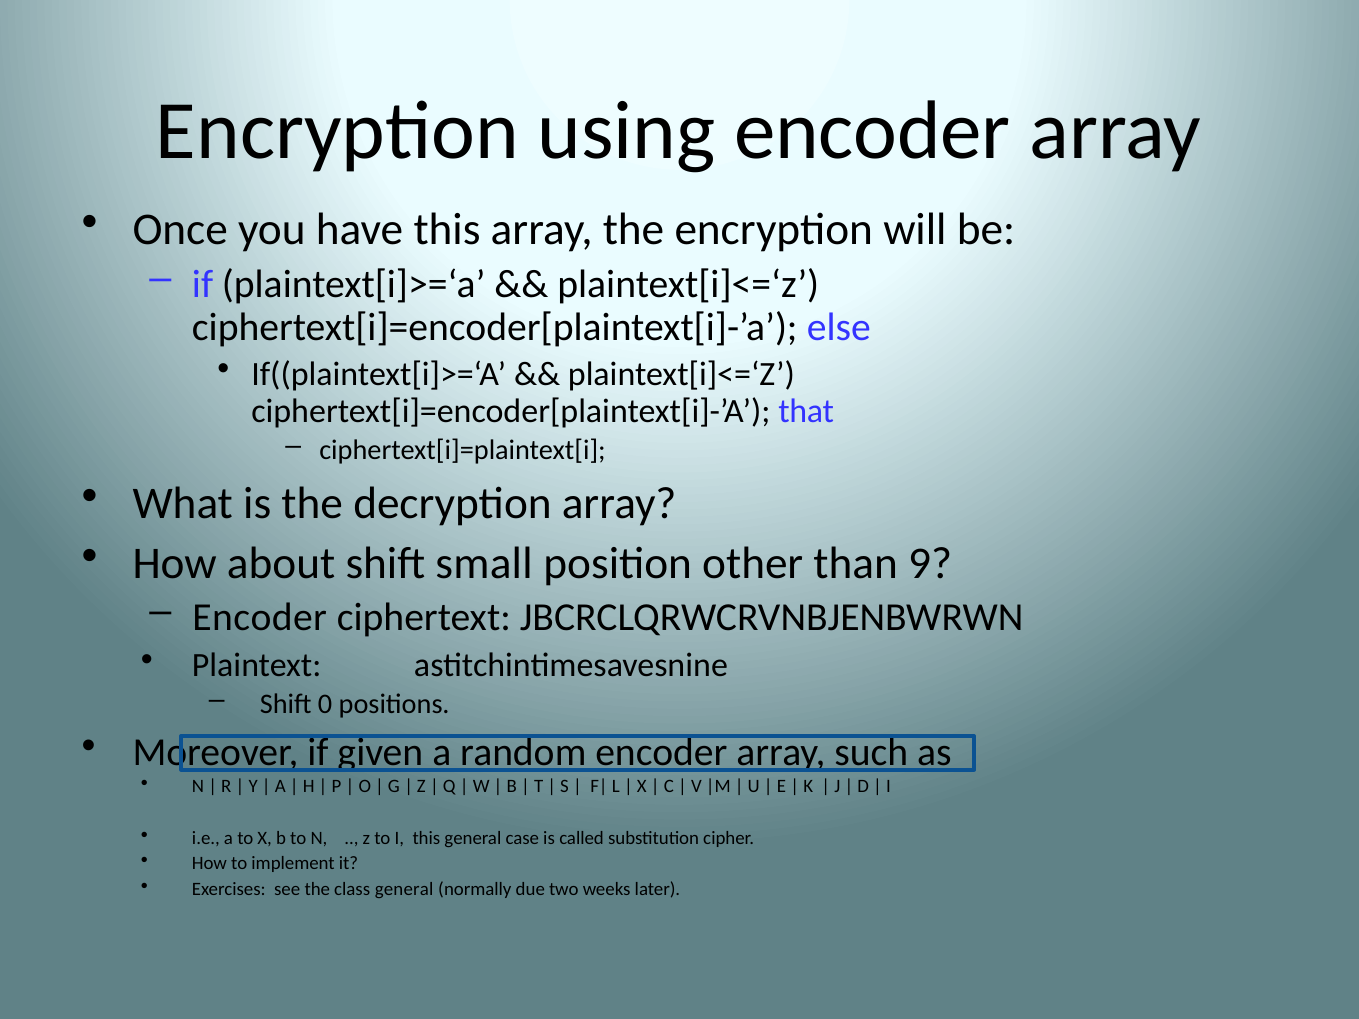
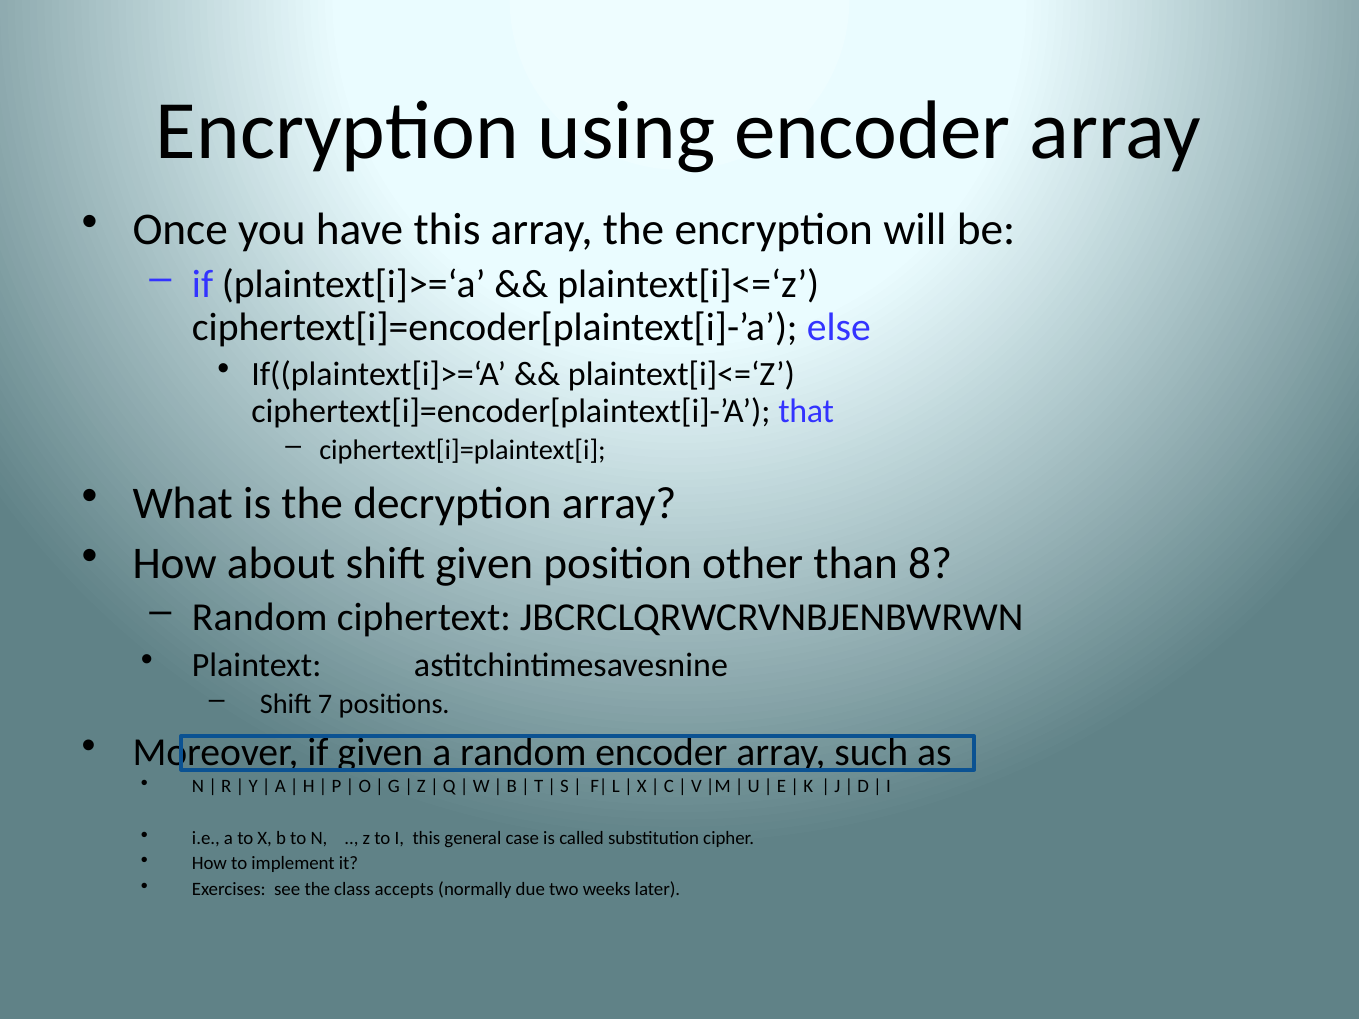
shift small: small -> given (484, 563)
9: 9 -> 8 (930, 563)
Encoder: Encoder -> Random (260, 618)
0: 0 -> 7 (325, 705)
class general: general -> accepts (404, 889)
